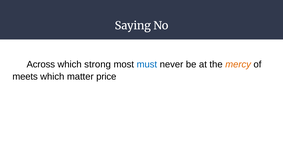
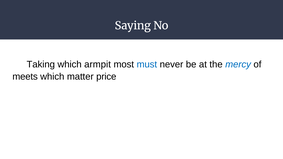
Across: Across -> Taking (41, 64)
strong: strong -> armpit (98, 64)
mercy colour: orange -> blue (238, 64)
